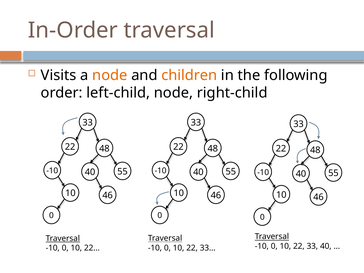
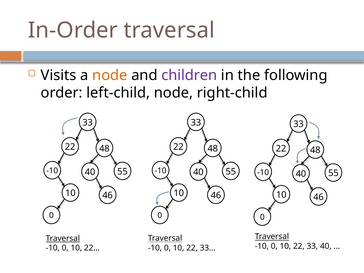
children colour: orange -> purple (189, 75)
